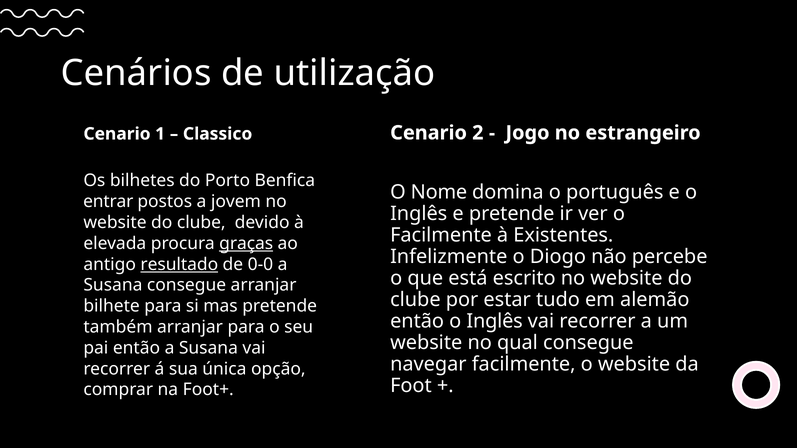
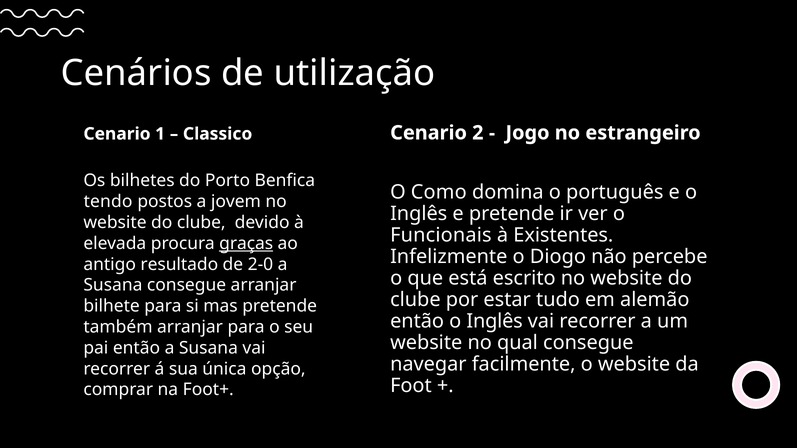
Nome: Nome -> Como (439, 193)
entrar: entrar -> tendo (108, 202)
Facilmente: Facilmente -> Funcionais (441, 236)
resultado underline: present -> none (179, 264)
0-0: 0-0 -> 2-0 (260, 264)
